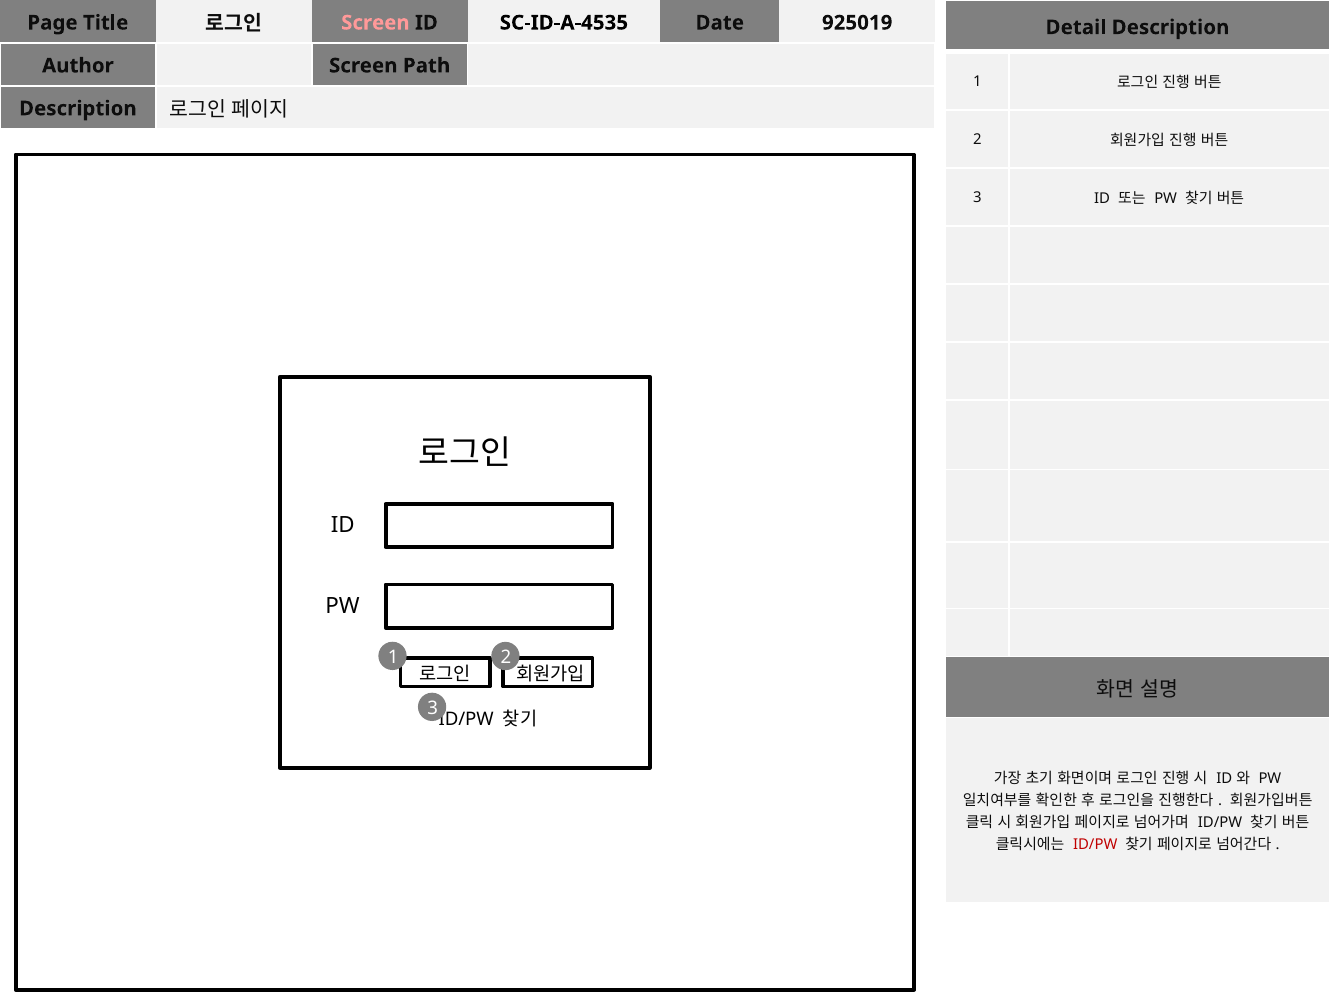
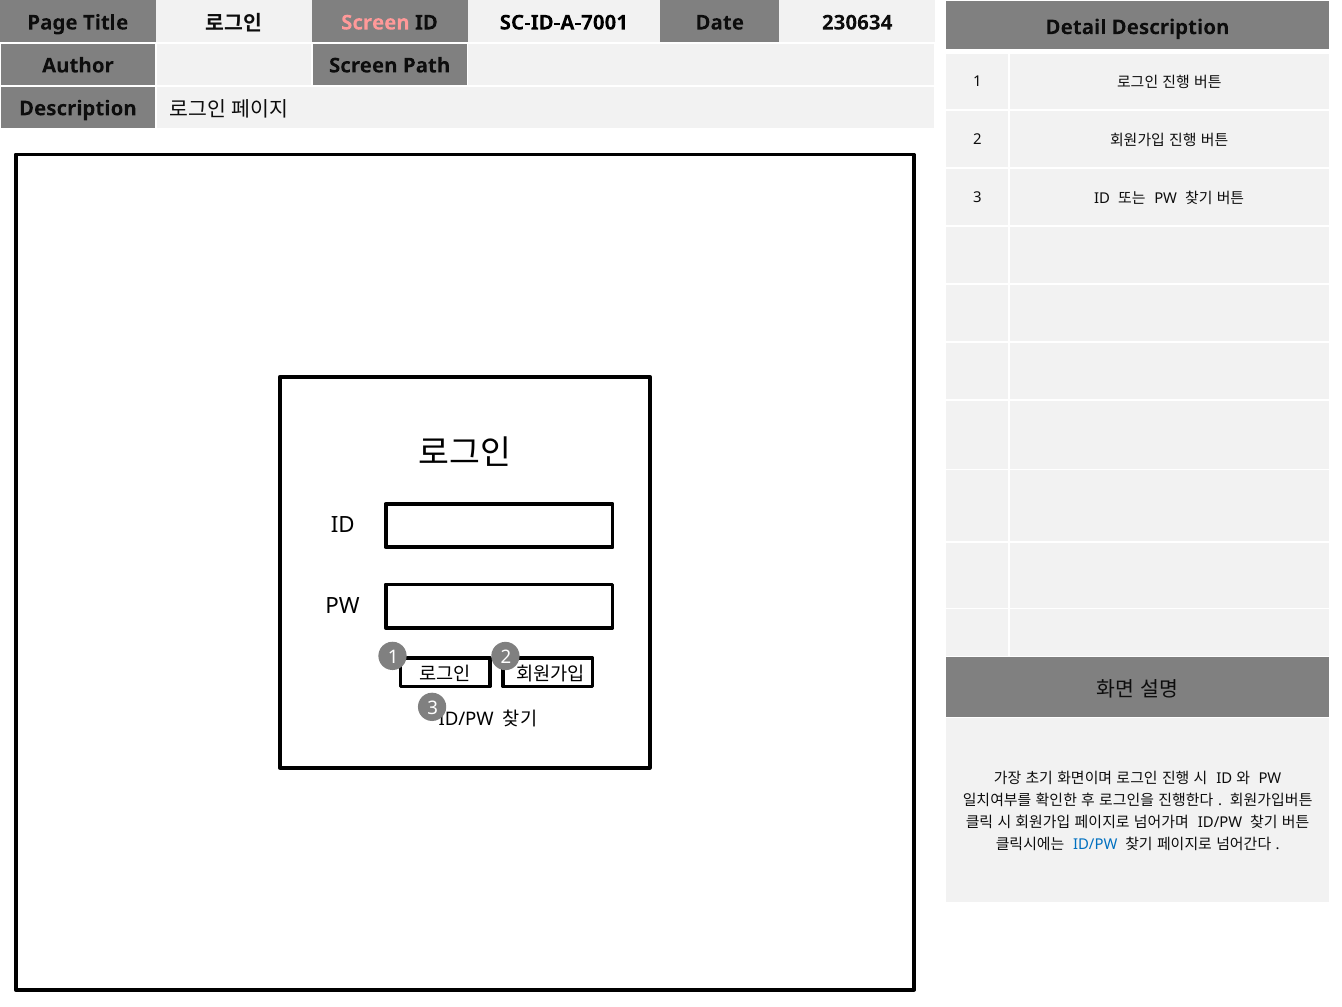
SC-ID-A-4535: SC-ID-A-4535 -> SC-ID-A-7001 (564, 23)
925019: 925019 -> 230634 (857, 23)
ID/PW colour: red -> blue (1095, 844)
